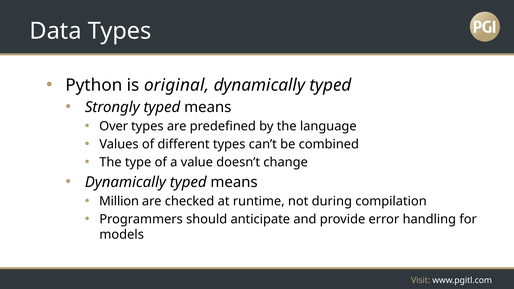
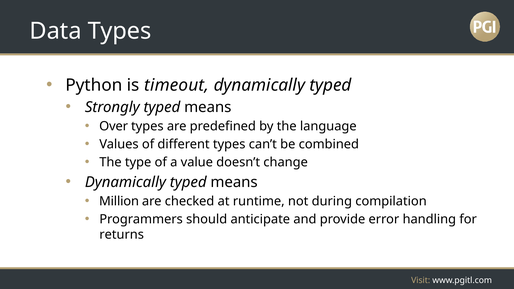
original: original -> timeout (177, 85)
models: models -> returns (122, 235)
